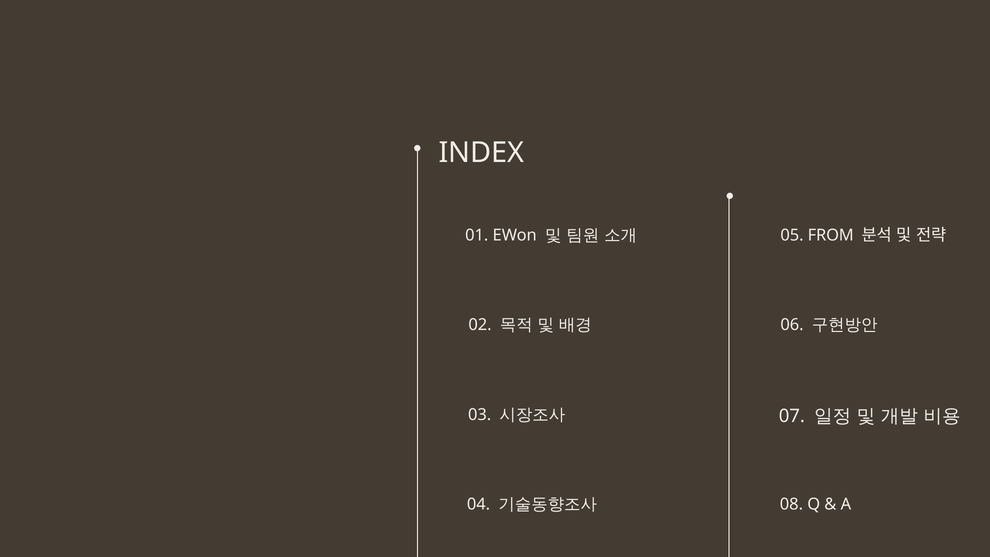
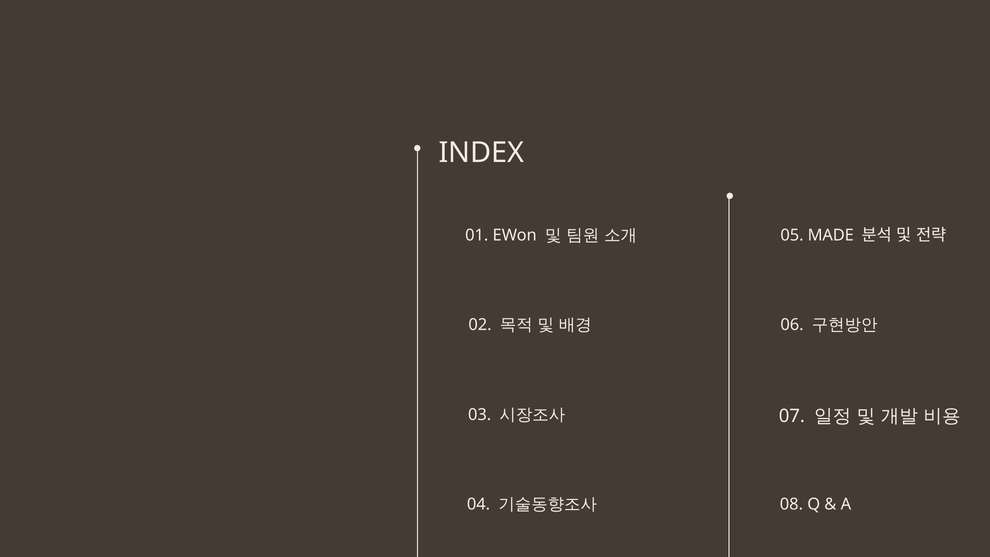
FROM: FROM -> MADE (831, 235)
